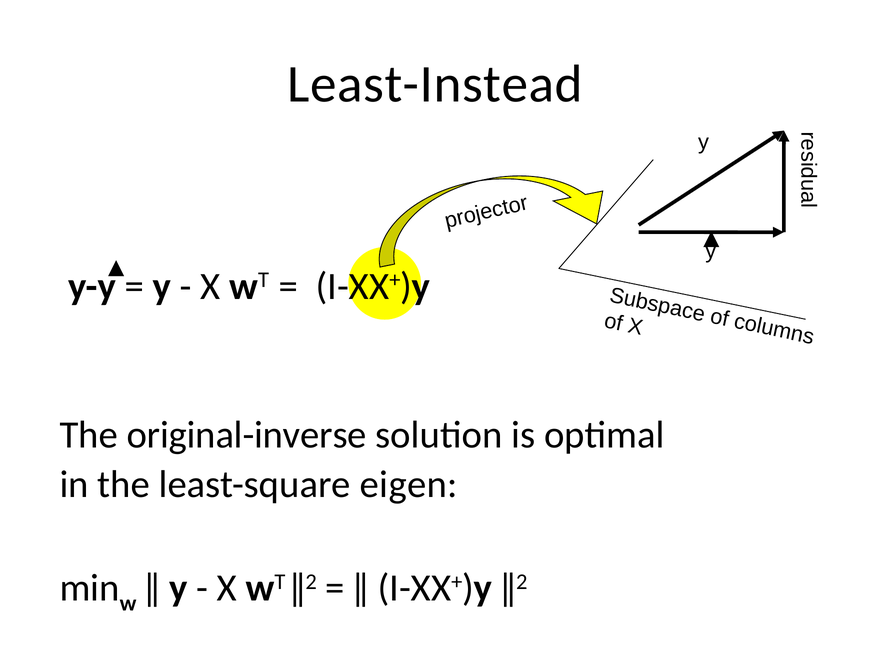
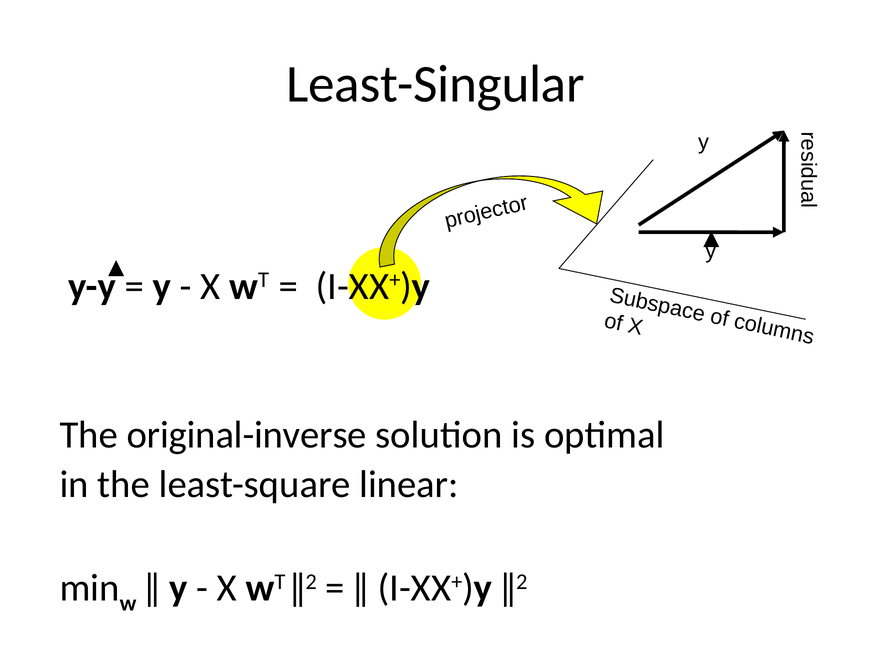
Least-Instead: Least-Instead -> Least-Singular (435, 84)
eigen: eigen -> linear (409, 485)
